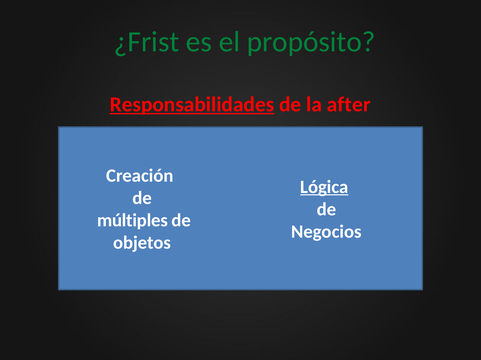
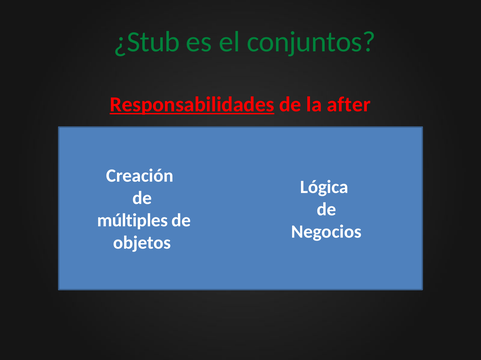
¿Frist: ¿Frist -> ¿Stub (147, 42)
propósito: propósito -> conjuntos (311, 42)
Lógica underline: present -> none (324, 187)
